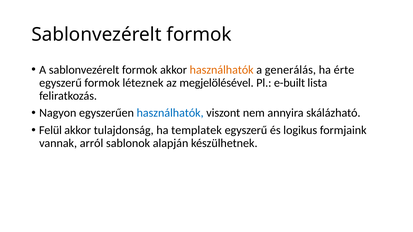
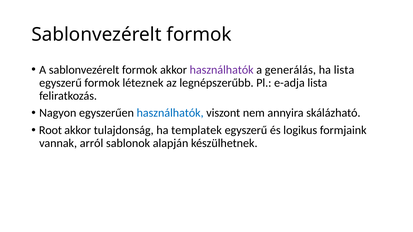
használhatók colour: orange -> purple (222, 70)
ha érte: érte -> lista (344, 70)
megjelölésével: megjelölésével -> legnépszerűbb (217, 83)
e-built: e-built -> e-adja (289, 83)
Felül: Felül -> Root (50, 130)
